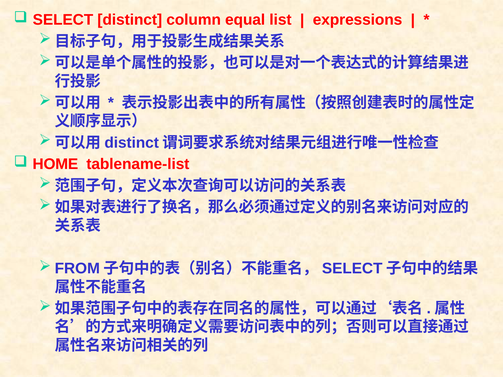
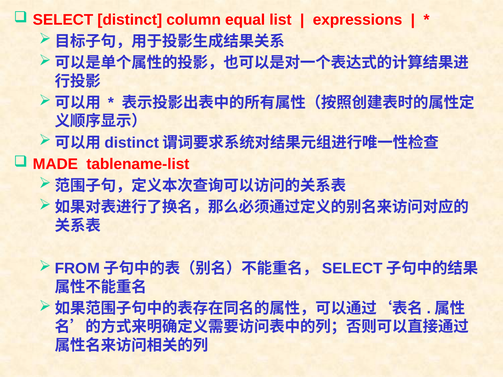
HOME: HOME -> MADE (55, 164)
